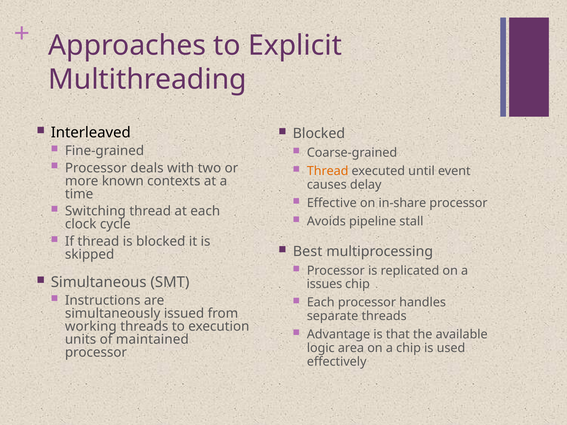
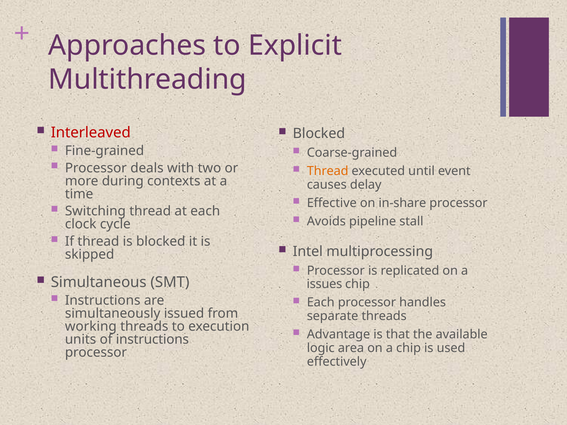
Interleaved colour: black -> red (91, 133)
known: known -> during (123, 181)
Best: Best -> Intel (308, 252)
of maintained: maintained -> instructions (152, 340)
